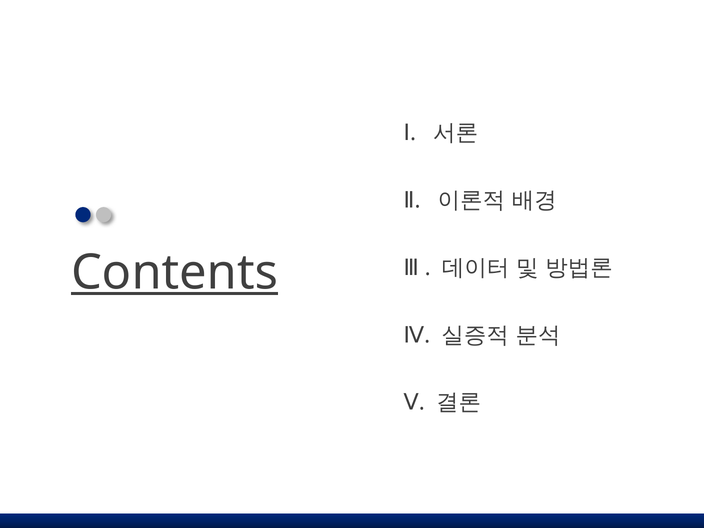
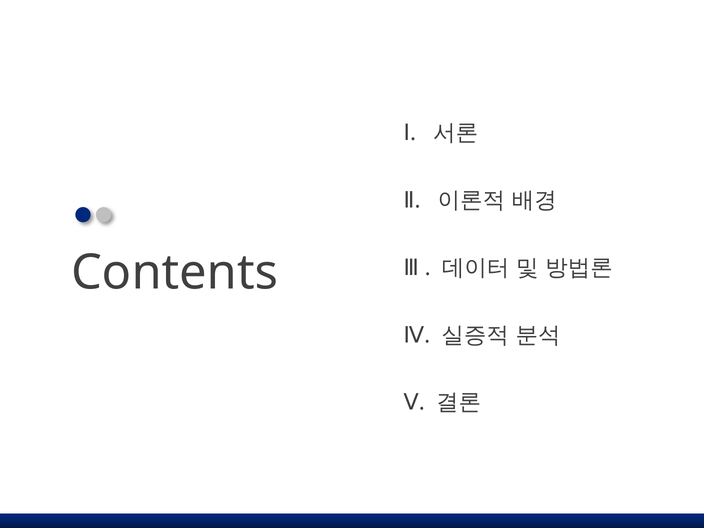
Contents underline: present -> none (175, 273)
